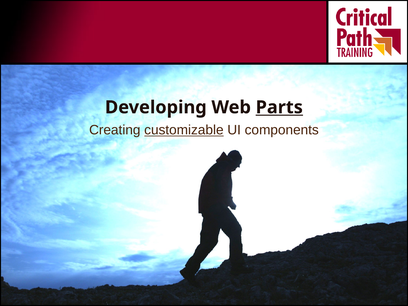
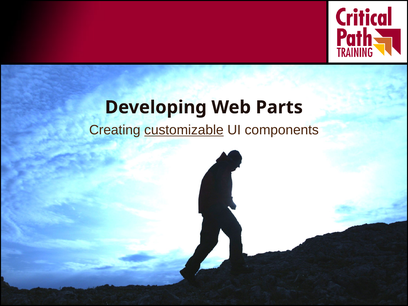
Parts underline: present -> none (279, 107)
